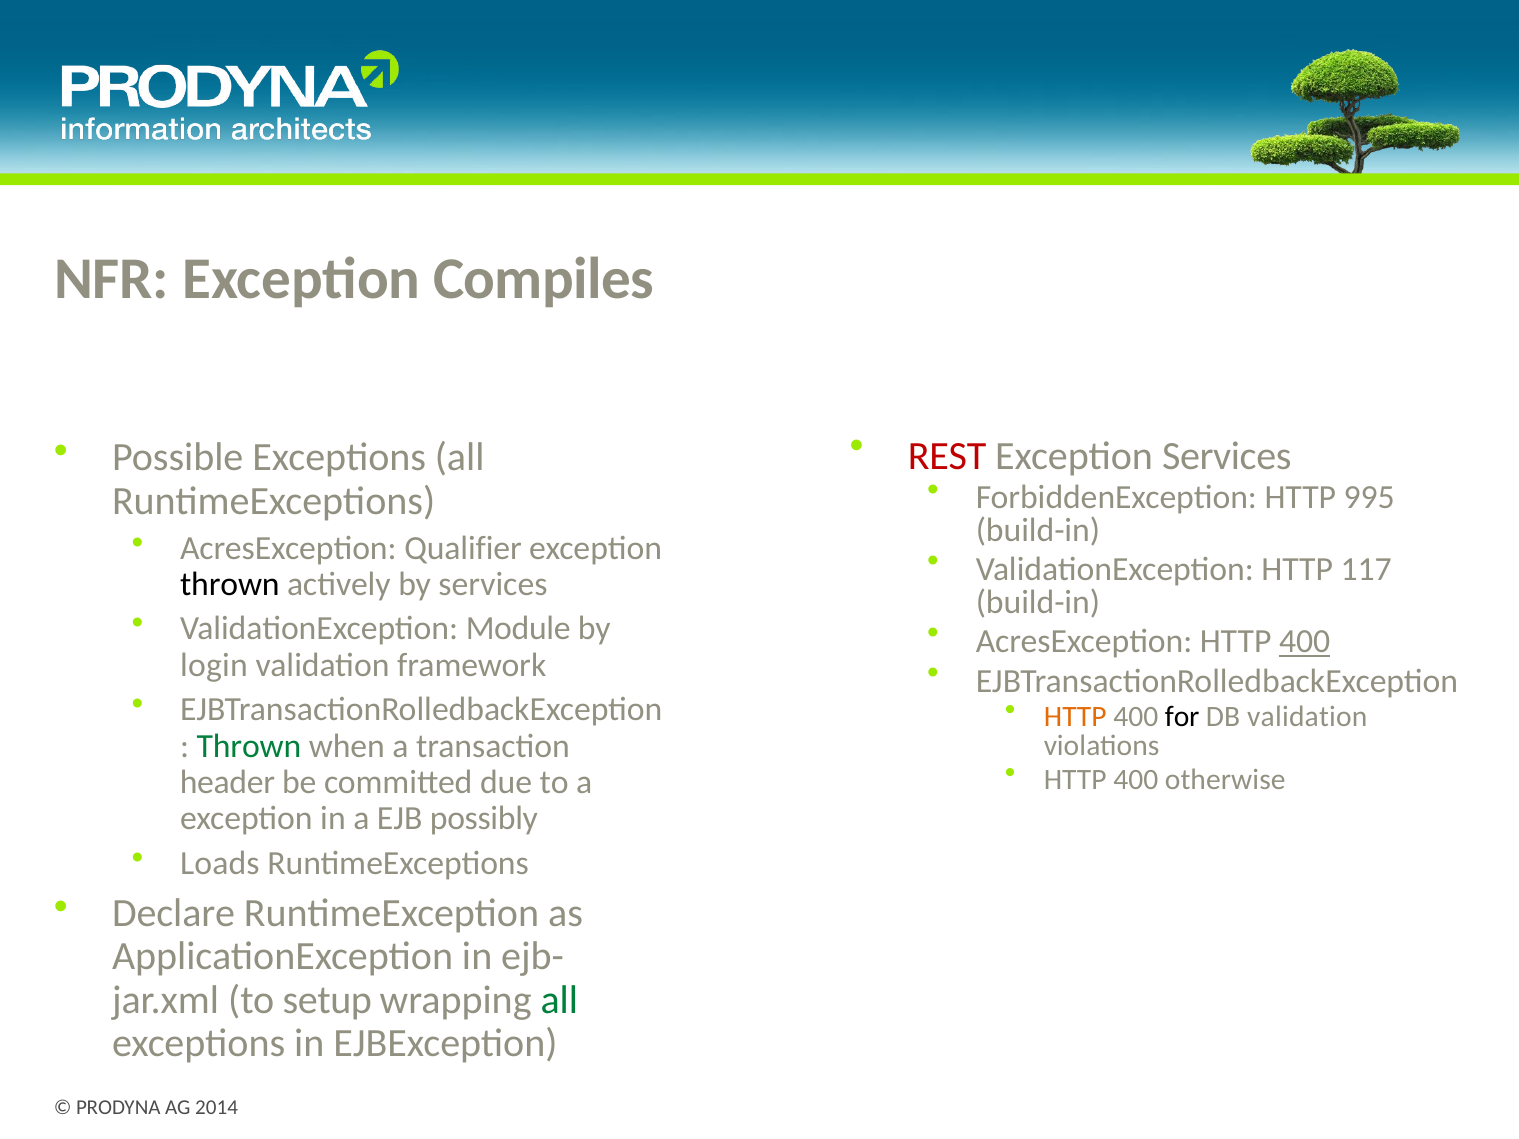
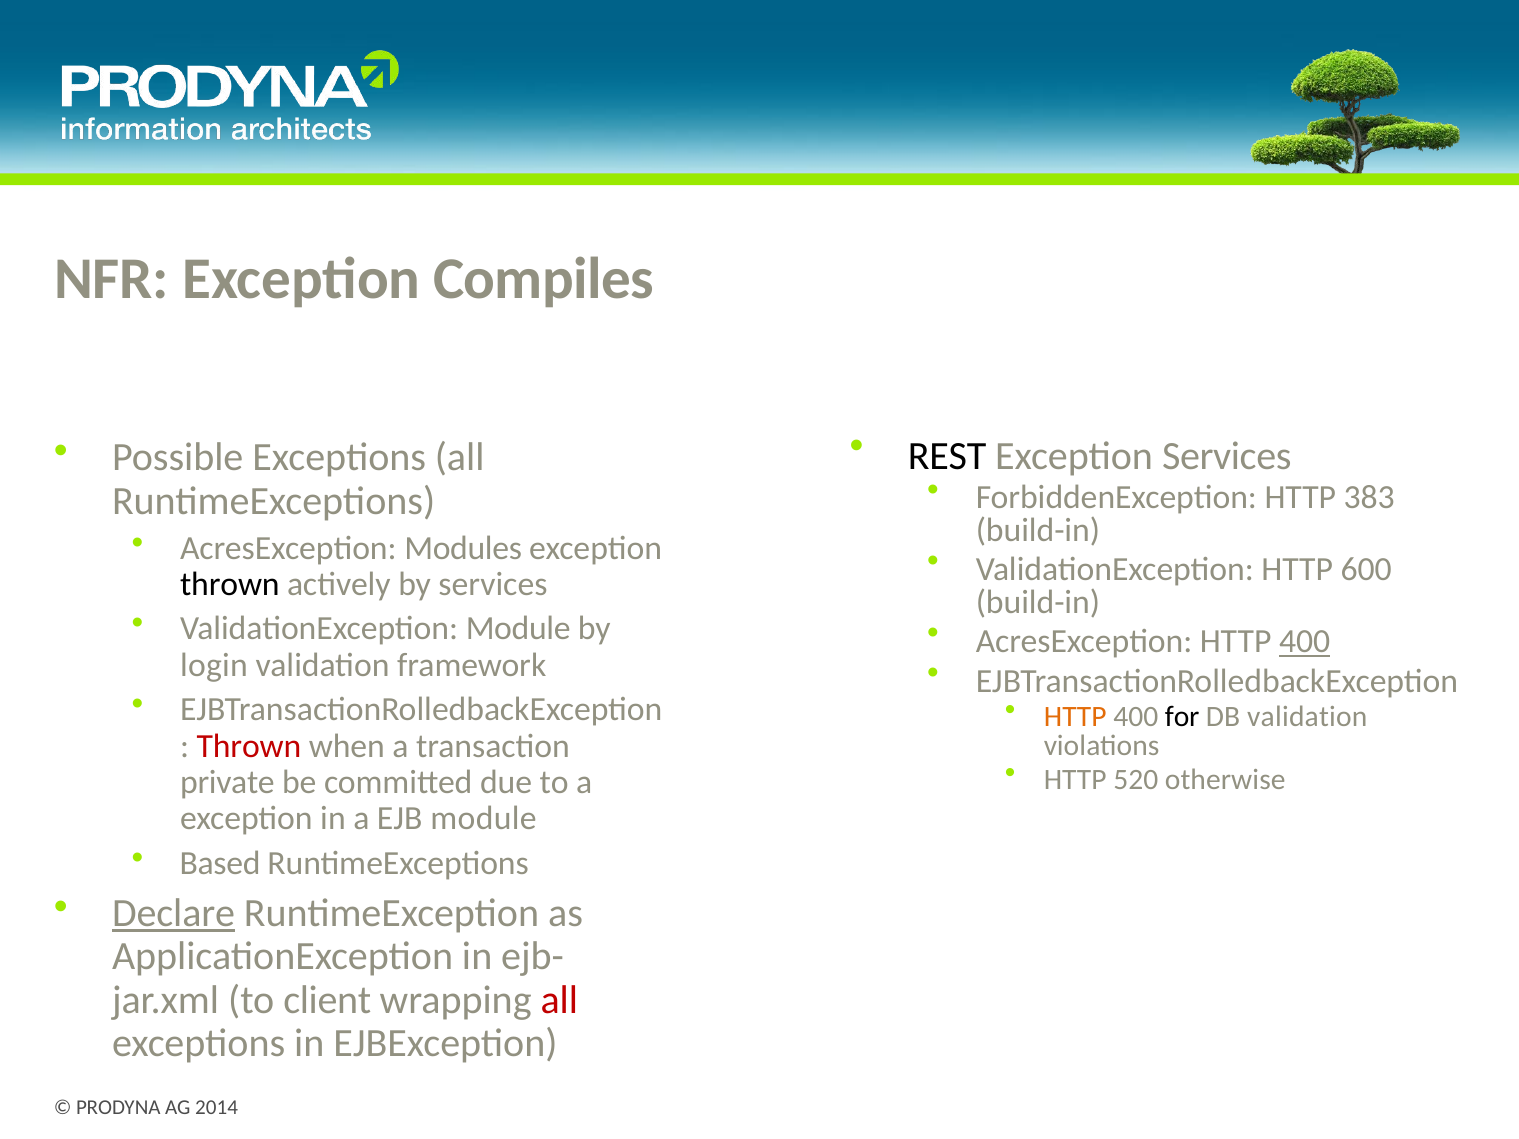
REST colour: red -> black (947, 456)
995: 995 -> 383 (1369, 498)
Qualifier: Qualifier -> Modules (463, 548)
117: 117 -> 600 (1366, 570)
Thrown colour: green -> red (249, 746)
400: 400 -> 520 (1136, 780)
header: header -> private (227, 783)
EJB possibly: possibly -> module (484, 819)
Loads: Loads -> Based (220, 863)
Declare underline: none -> present (174, 913)
setup: setup -> client (327, 1000)
all colour: green -> red (559, 1000)
